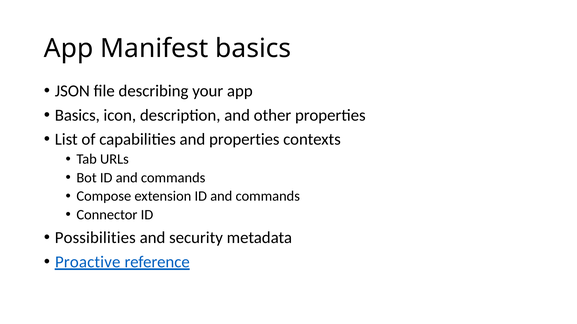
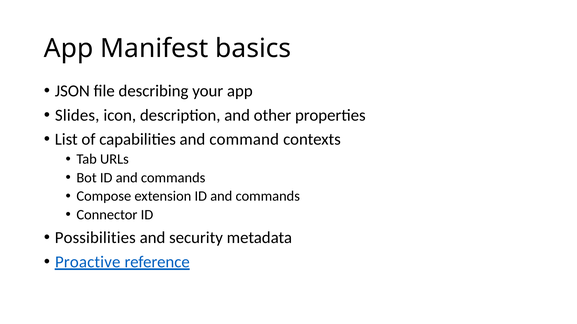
Basics: Basics -> Slides (77, 115)
and properties: properties -> command (244, 140)
